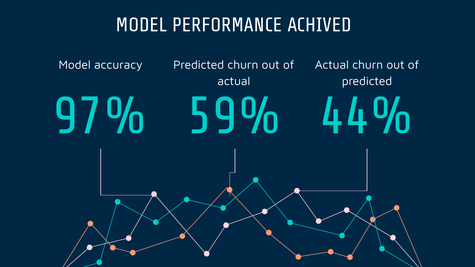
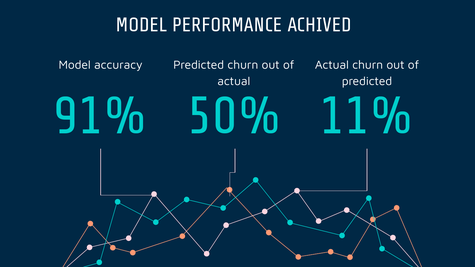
97%: 97% -> 91% (101, 116)
59%: 59% -> 50% (235, 116)
44%: 44% -> 11% (367, 116)
